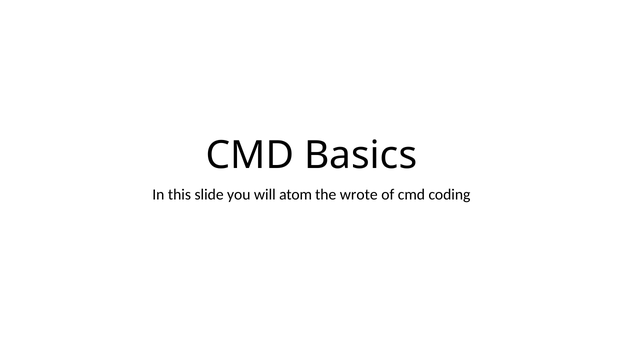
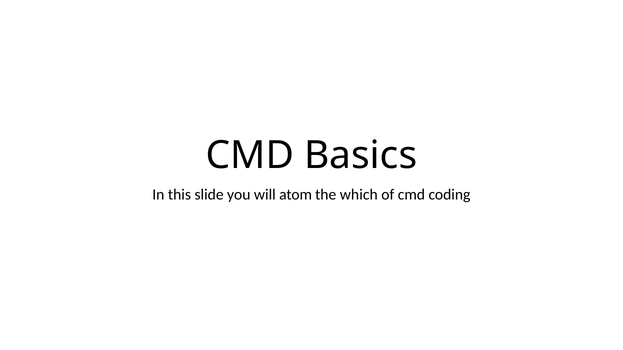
wrote: wrote -> which (359, 195)
